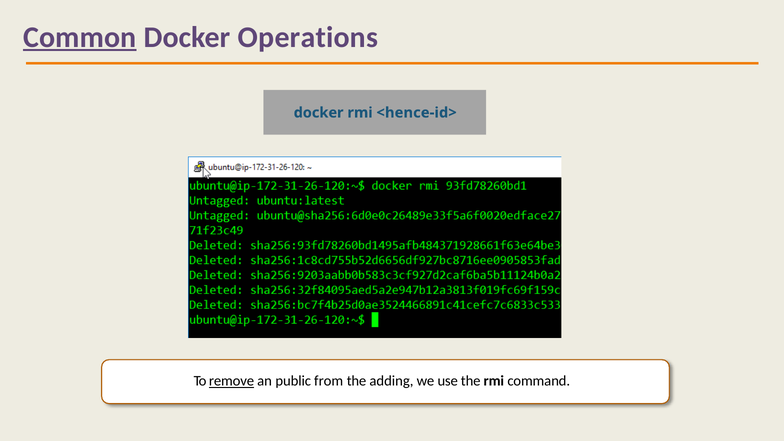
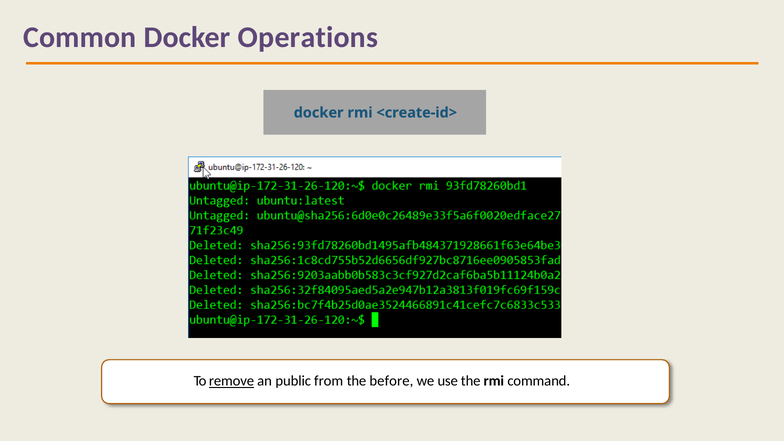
Common underline: present -> none (80, 37)
<hence-id>: <hence-id> -> <create-id> (417, 113)
adding: adding -> before (391, 381)
